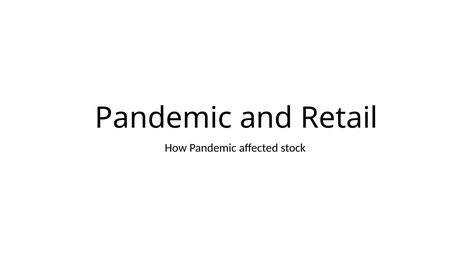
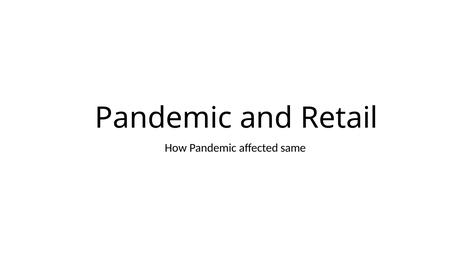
stock: stock -> same (293, 148)
